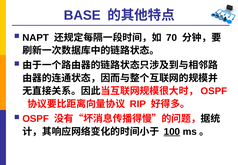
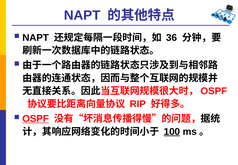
BASE: BASE -> NAPT (82, 15)
70: 70 -> 36 (172, 38)
OSPF underline: none -> present (36, 119)
